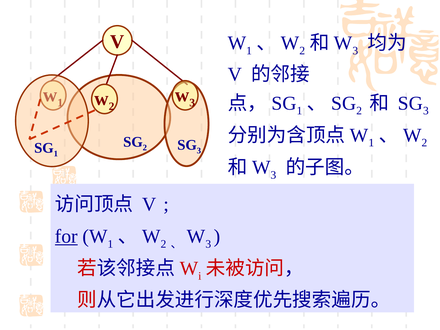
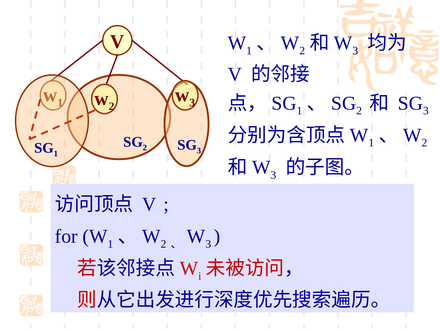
for underline: present -> none (66, 236)
